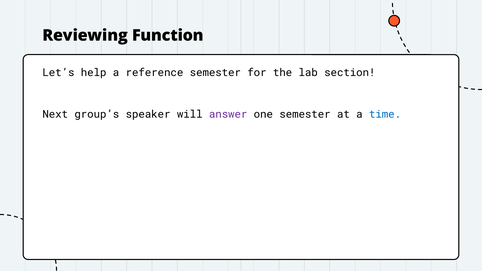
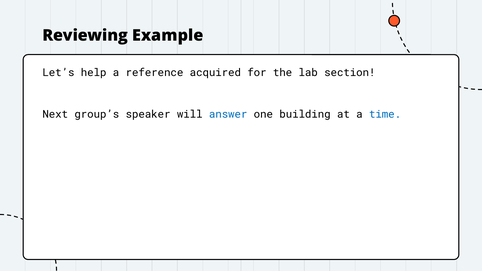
Function: Function -> Example (168, 36)
reference semester: semester -> acquired (215, 73)
answer colour: purple -> blue (228, 114)
one semester: semester -> building (305, 114)
